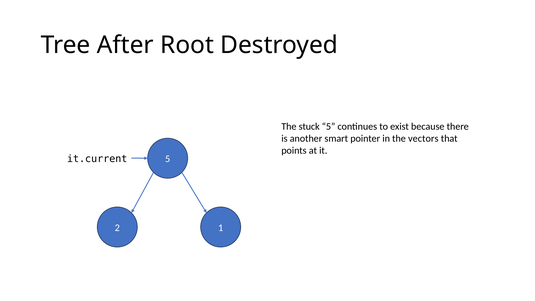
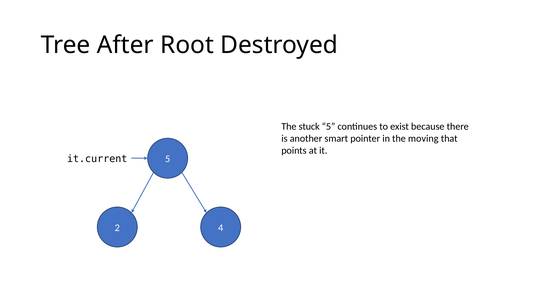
vectors: vectors -> moving (423, 138)
1: 1 -> 4 (221, 228)
